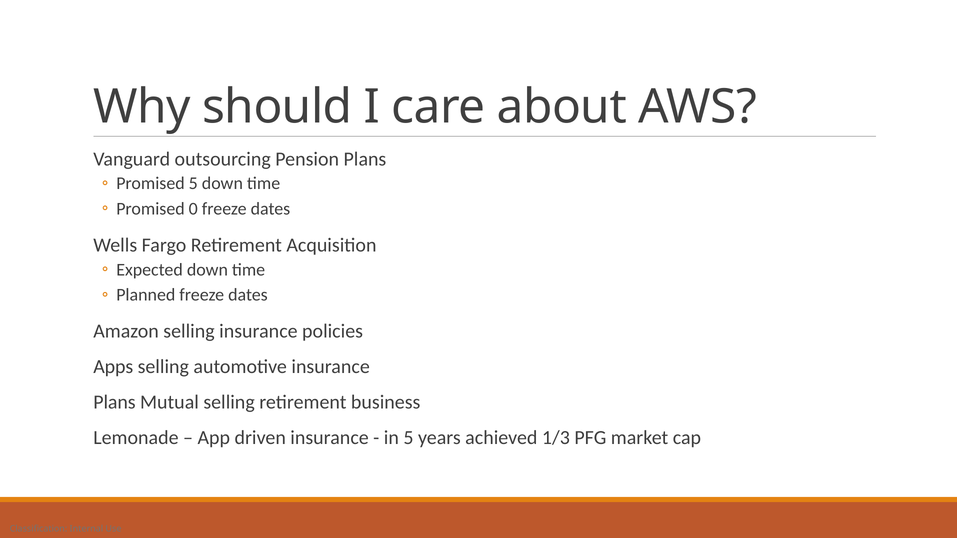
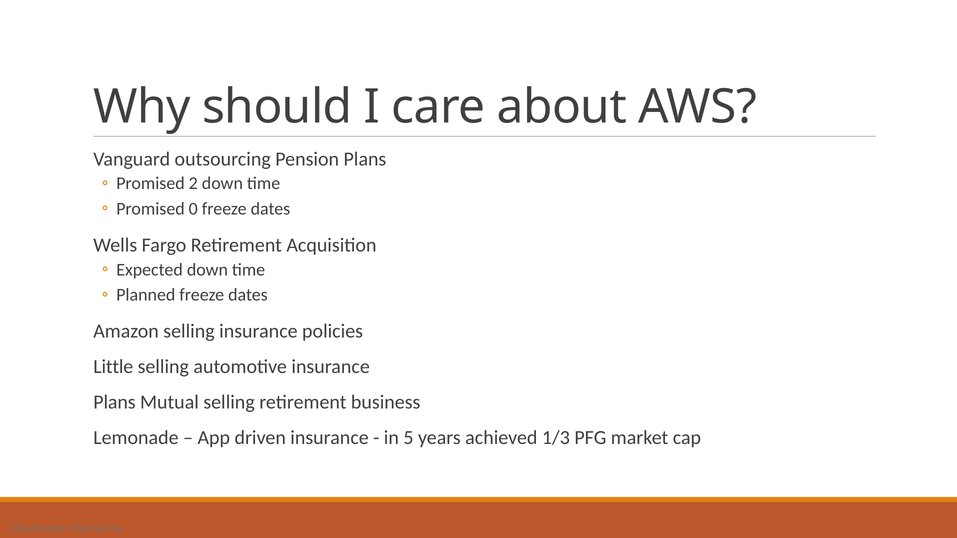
Promised 5: 5 -> 2 (193, 184)
Apps: Apps -> Little (113, 367)
